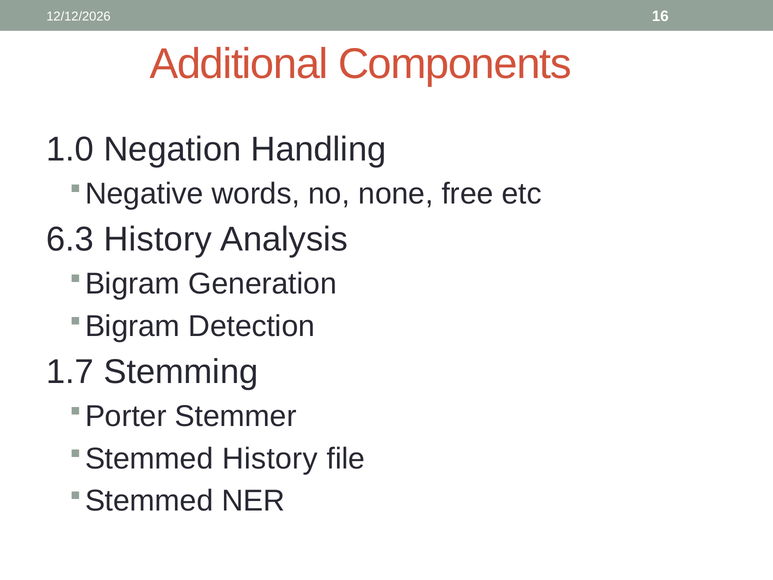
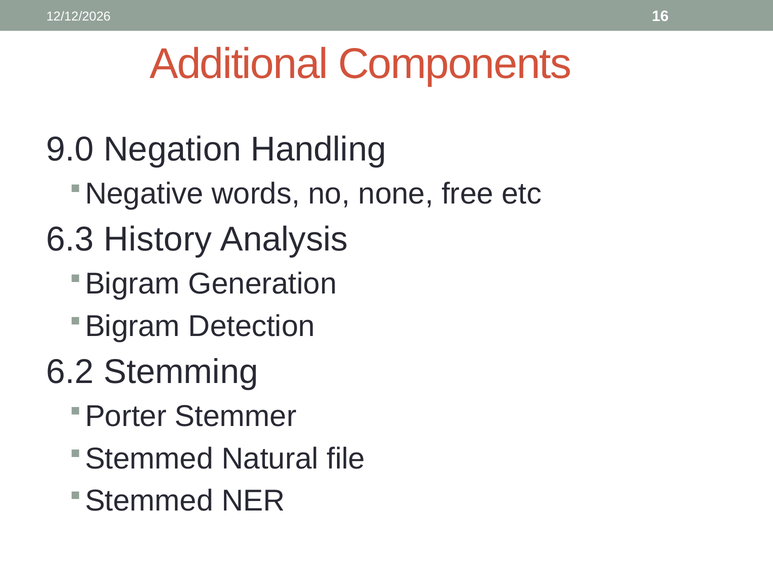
1.0: 1.0 -> 9.0 (70, 149)
1.7: 1.7 -> 6.2 (70, 372)
History: History -> Natural (270, 458)
